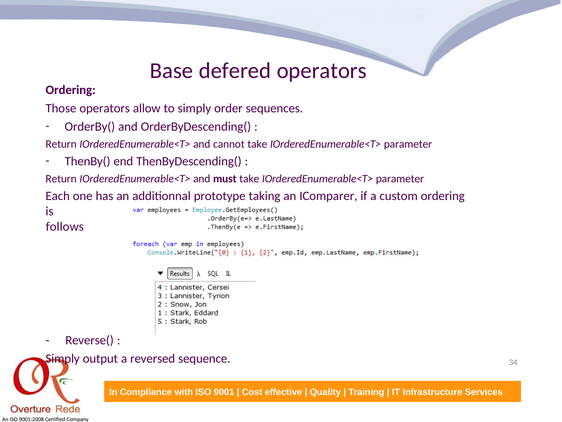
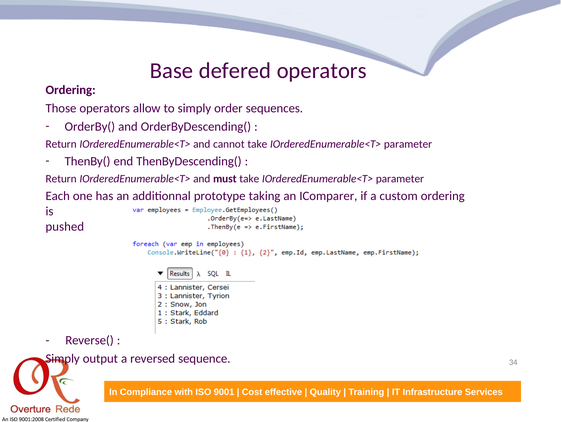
follows: follows -> pushed (65, 226)
